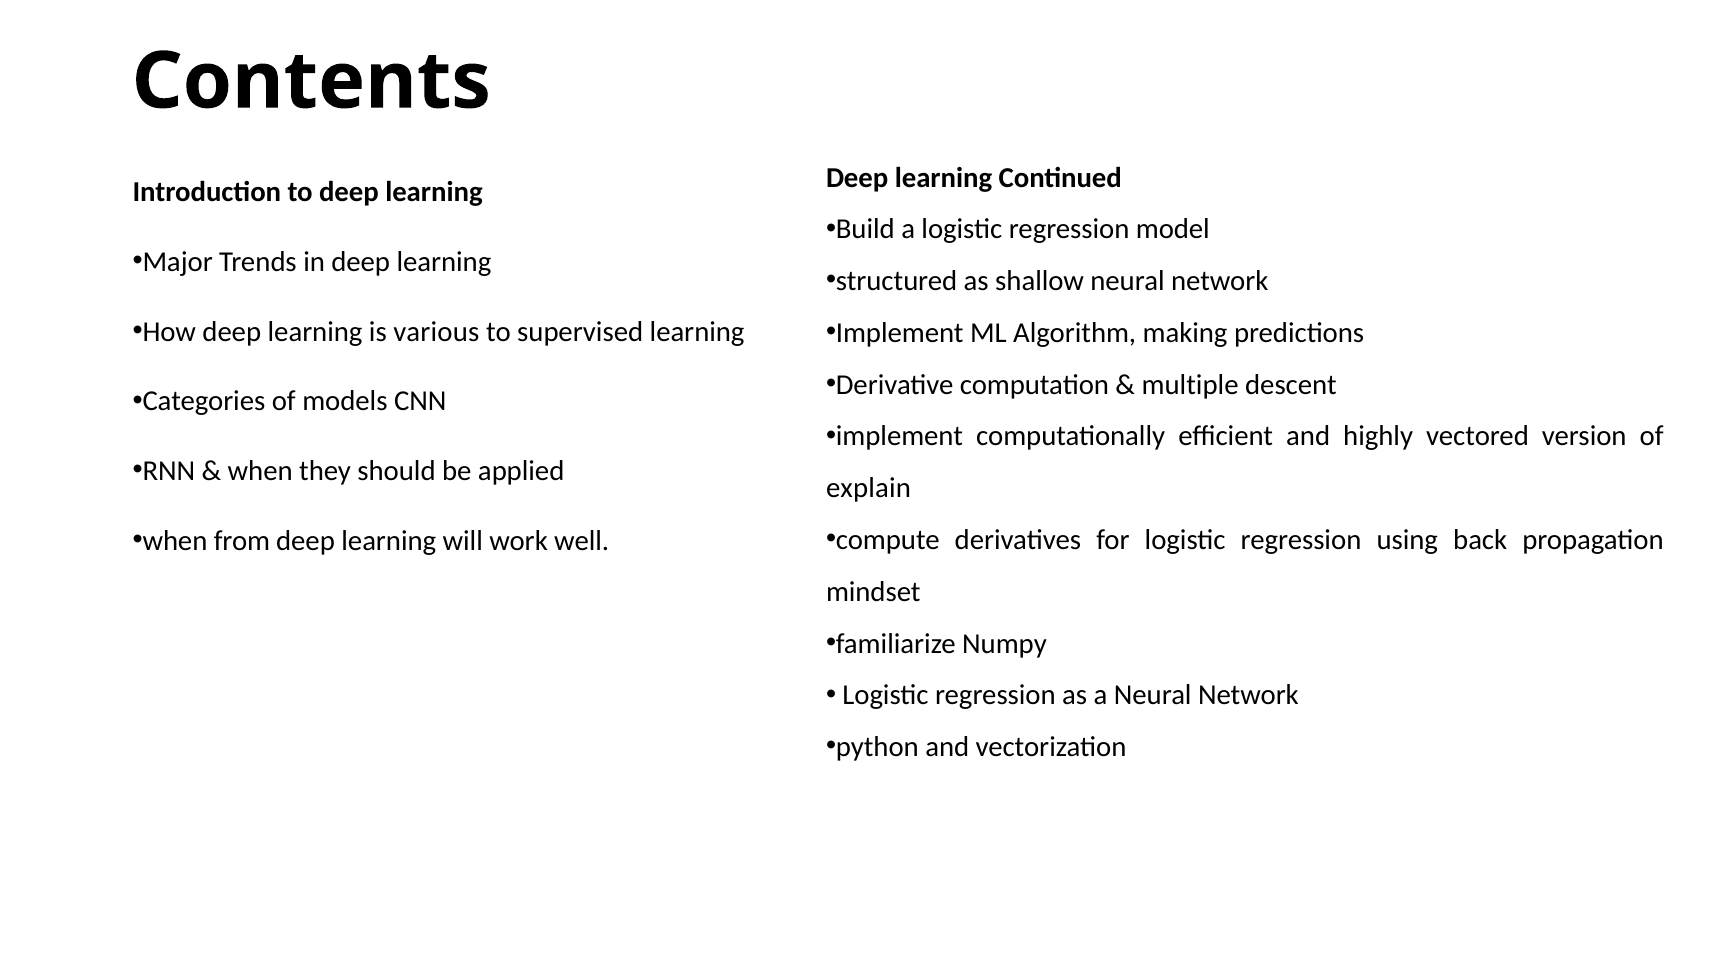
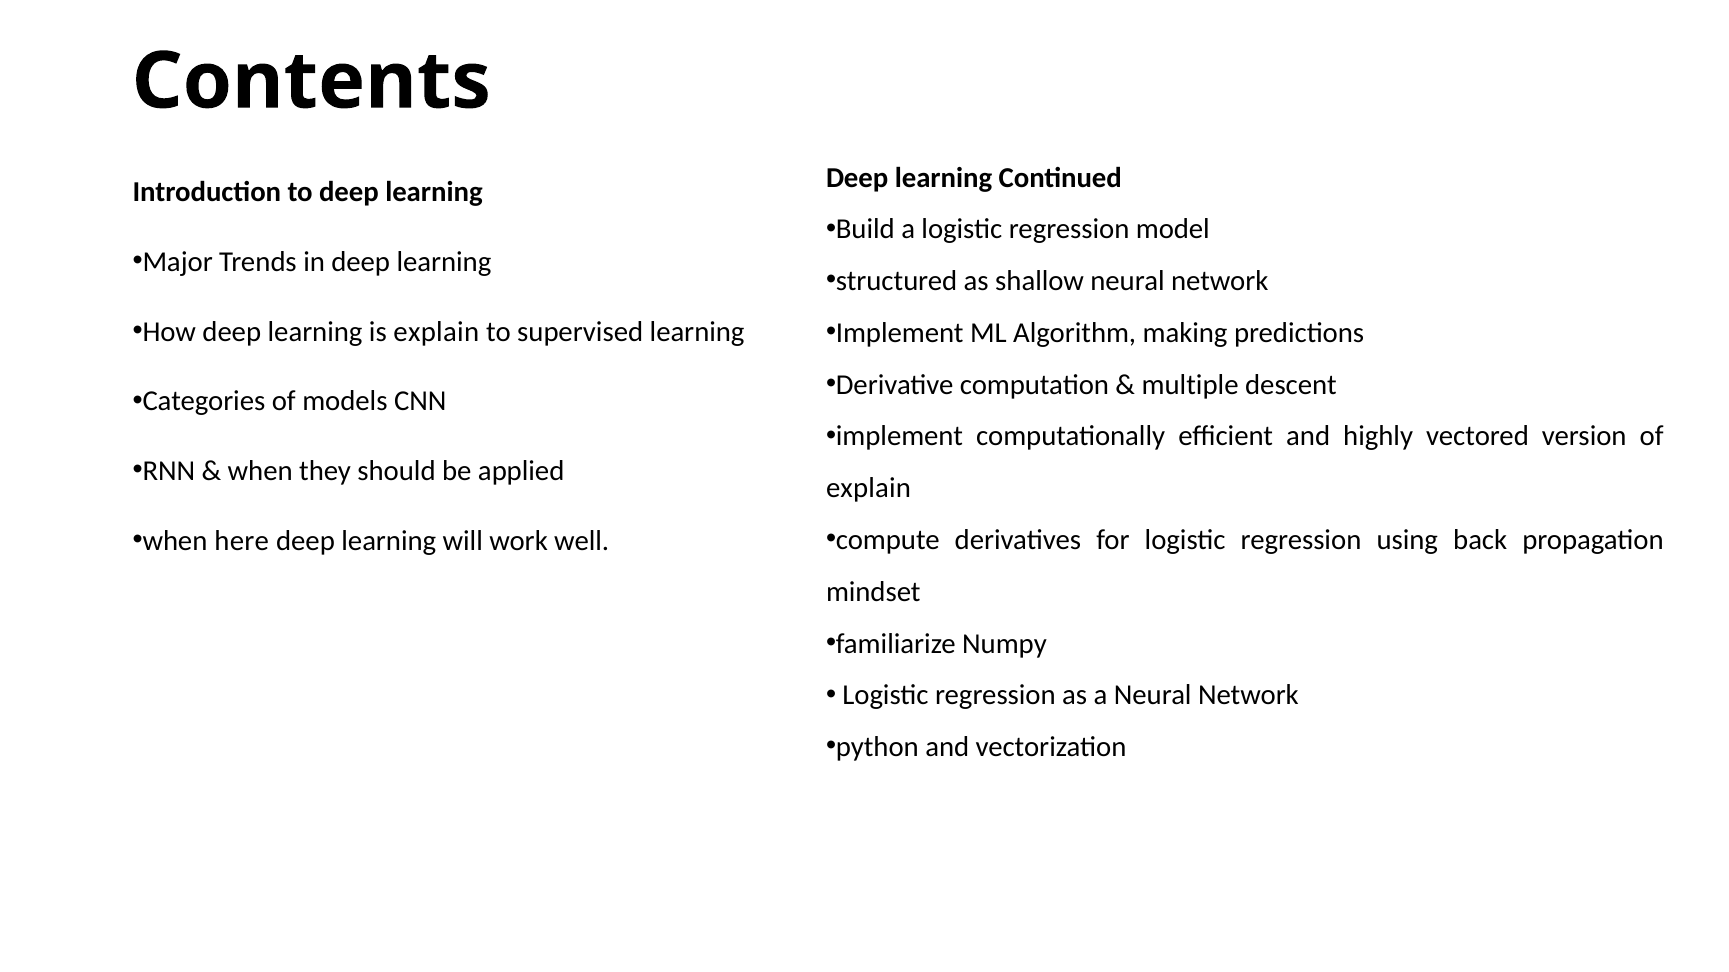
is various: various -> explain (436, 332)
from: from -> here (242, 541)
